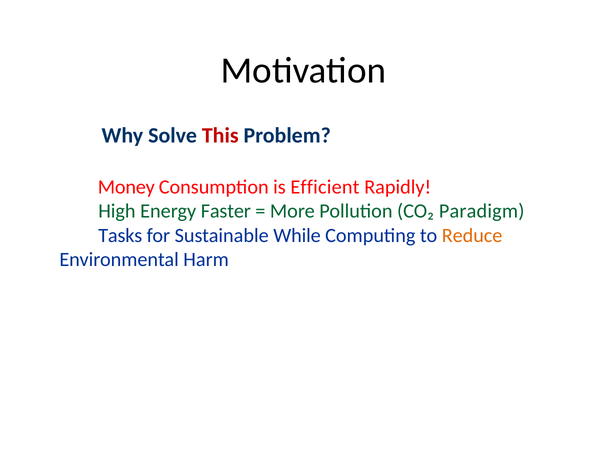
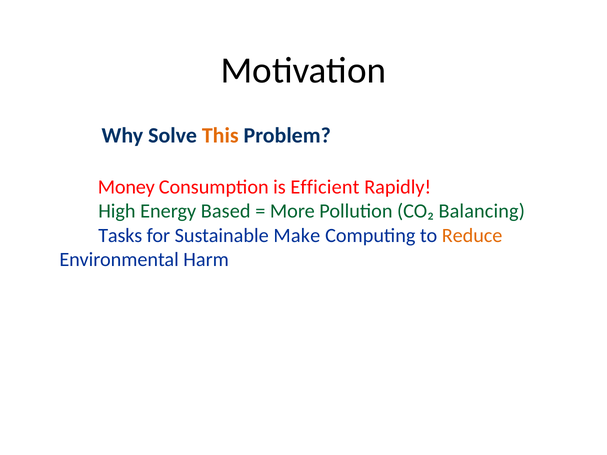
This colour: red -> orange (220, 135)
Faster: Faster -> Based (226, 211)
Paradigm: Paradigm -> Balancing (482, 211)
While: While -> Make (297, 235)
